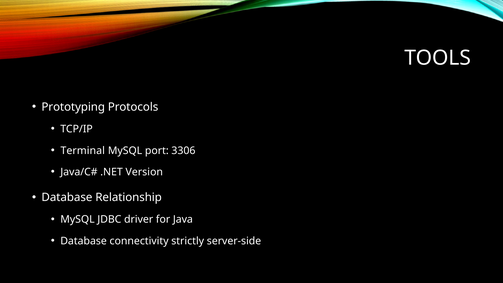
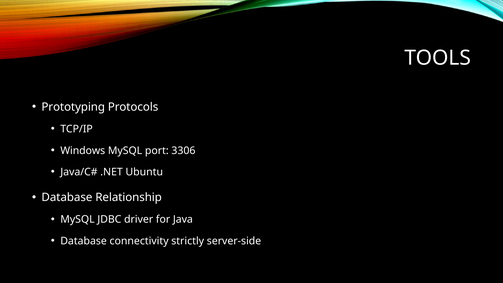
Terminal: Terminal -> Windows (83, 151)
Version: Version -> Ubuntu (144, 172)
